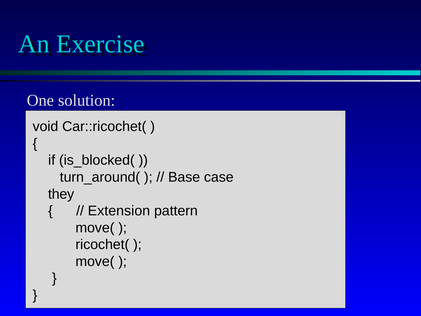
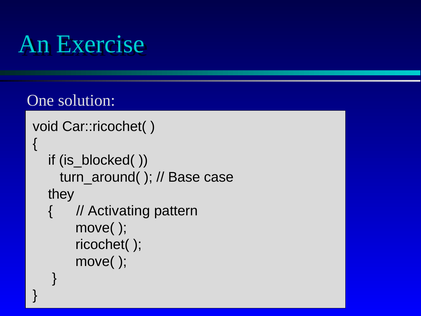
Extension: Extension -> Activating (119, 211)
